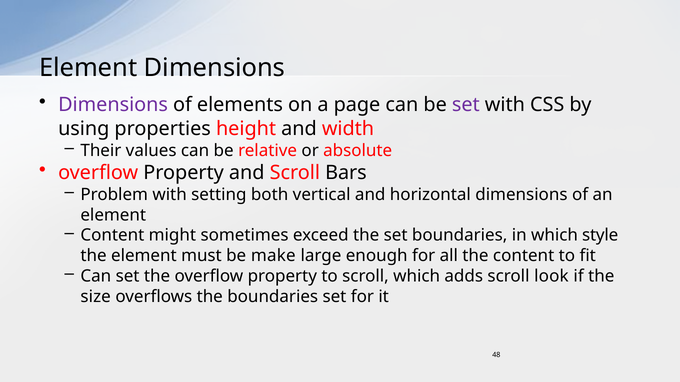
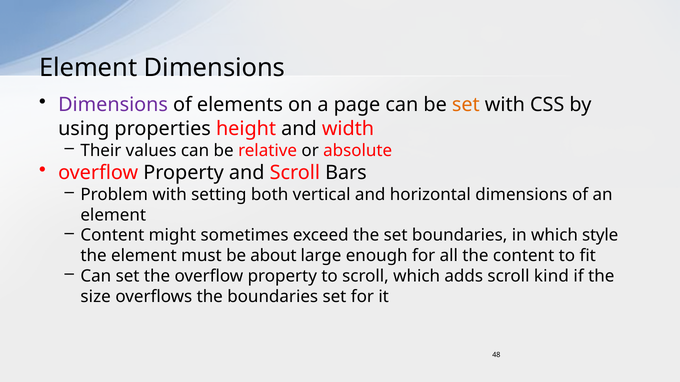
set colour: purple -> orange (466, 105)
make: make -> about (273, 256)
look: look -> kind (551, 276)
